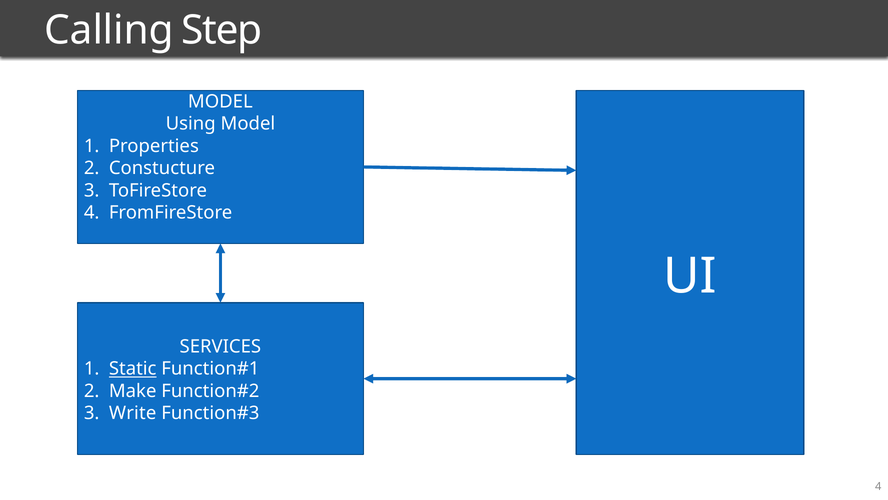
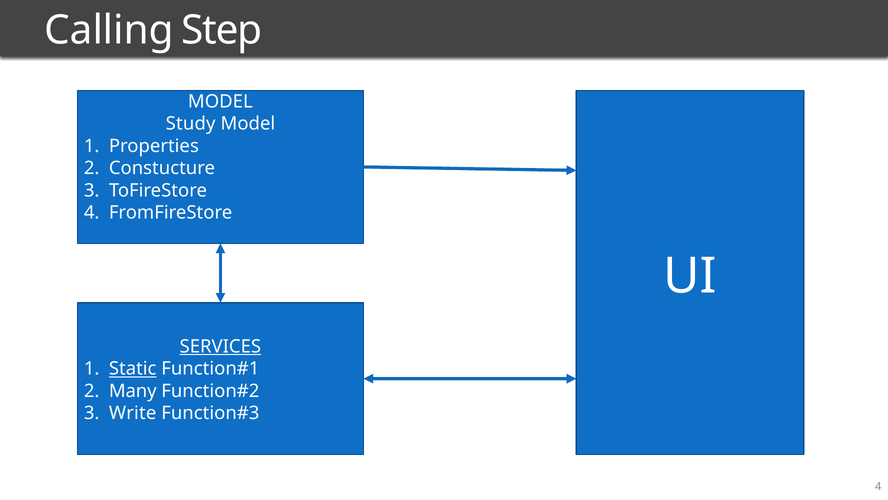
Using: Using -> Study (191, 124)
SERVICES underline: none -> present (220, 346)
Make: Make -> Many (133, 391)
